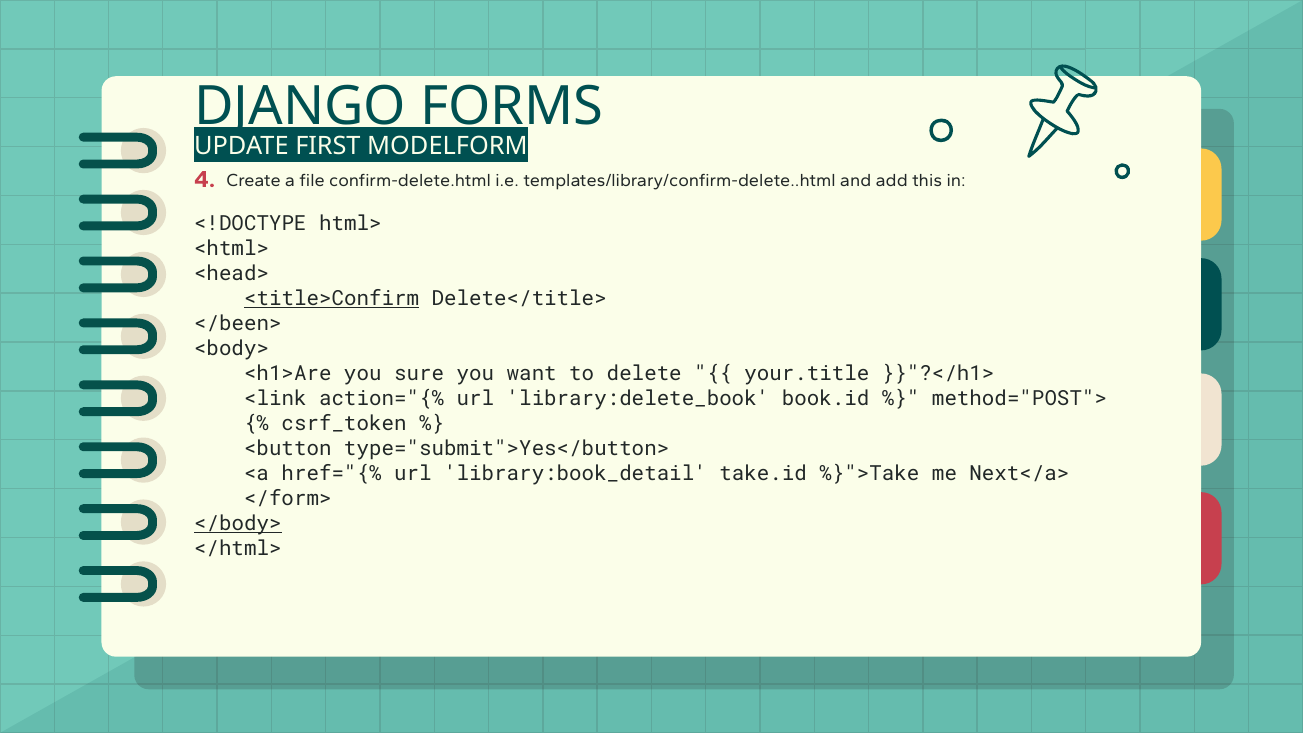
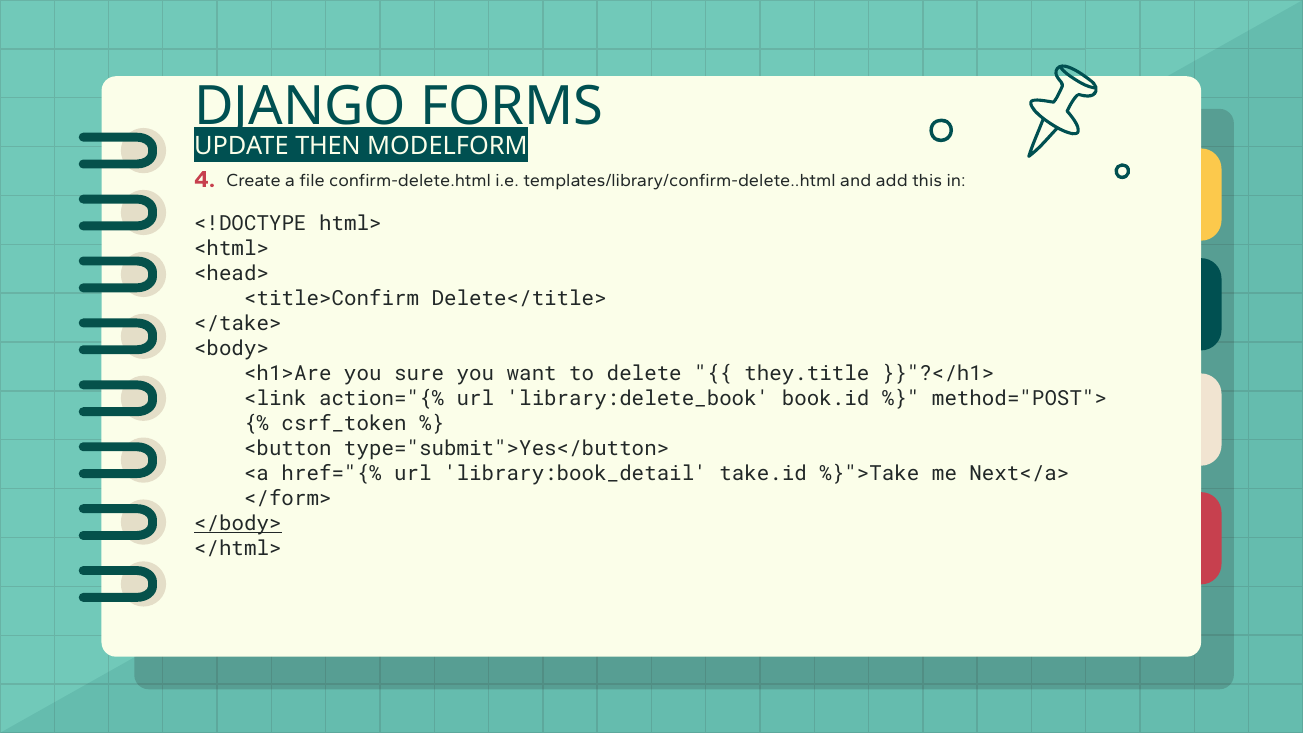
FIRST: FIRST -> THEN (328, 146)
<title>Confirm underline: present -> none (332, 299)
</been>: </been> -> </take> (238, 324)
your.title: your.title -> they.title (807, 374)
